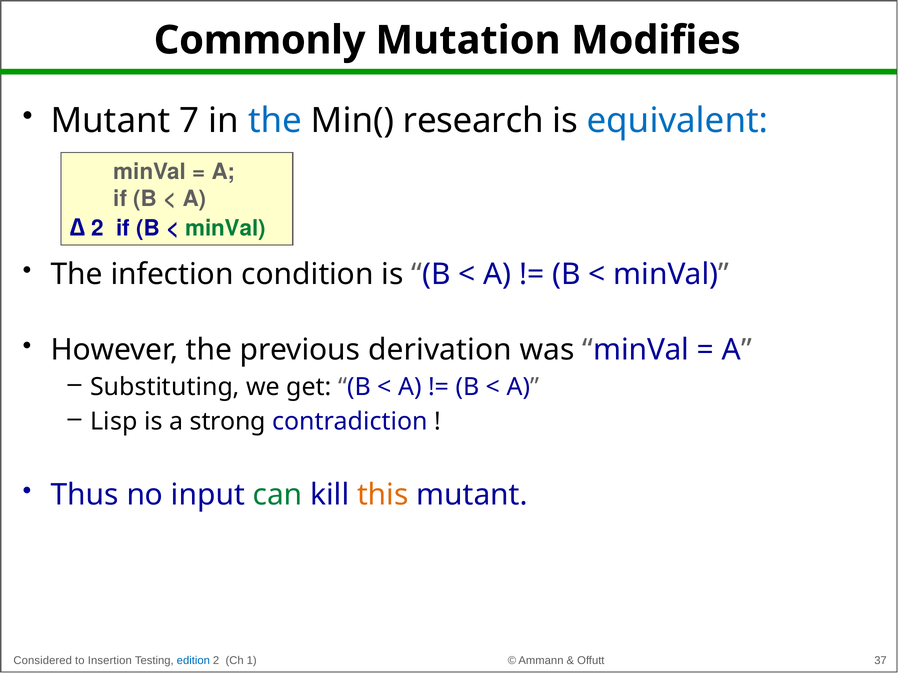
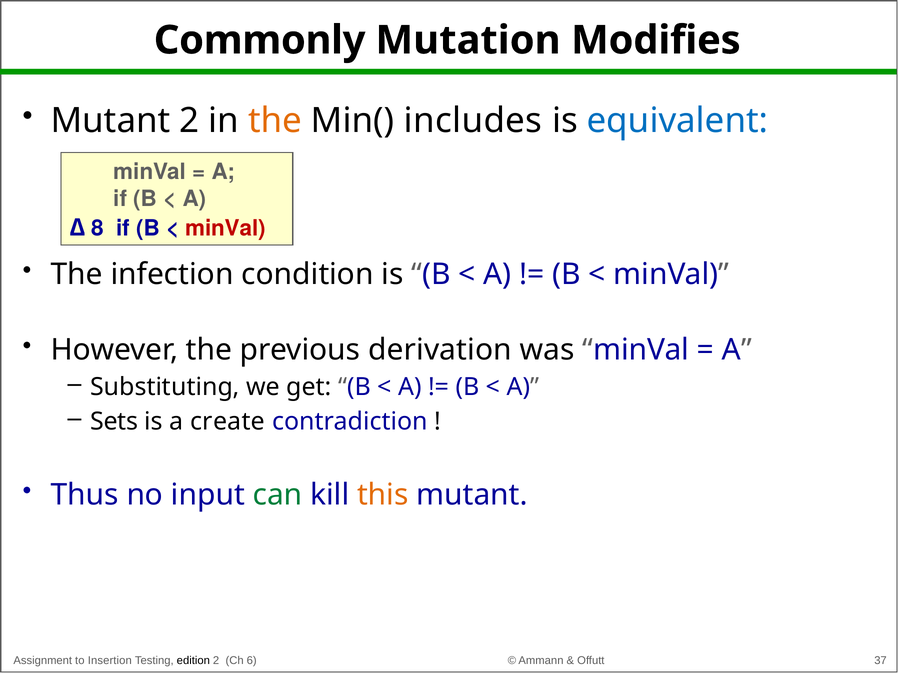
Mutant 7: 7 -> 2 (189, 121)
the colour: blue -> orange (275, 121)
research: research -> includes (473, 121)
2: 2 -> 8 (98, 228)
minVal colour: green -> red (226, 228)
Lisp: Lisp -> Sets (114, 422)
strong: strong -> create (228, 422)
Considered: Considered -> Assignment (43, 661)
edition colour: blue -> black (193, 661)
1: 1 -> 6 (252, 661)
